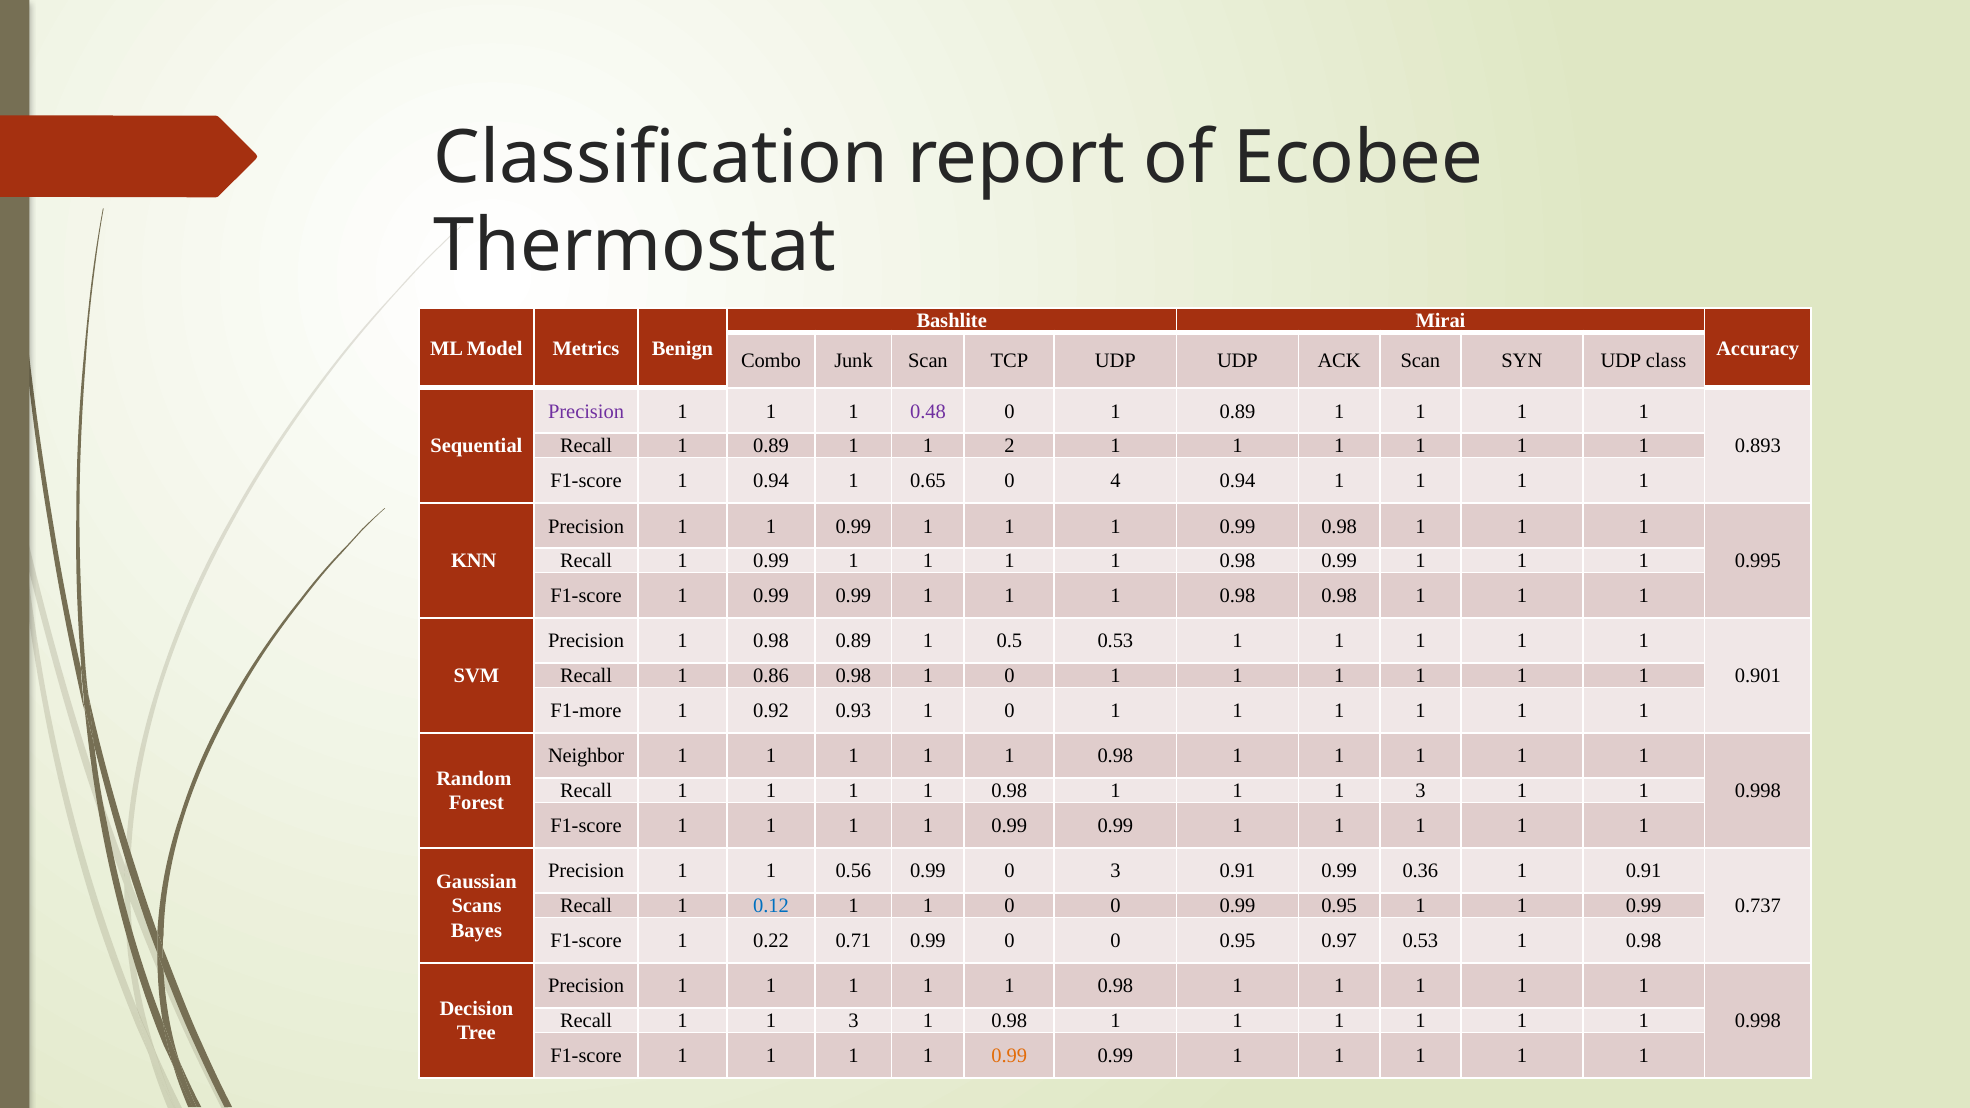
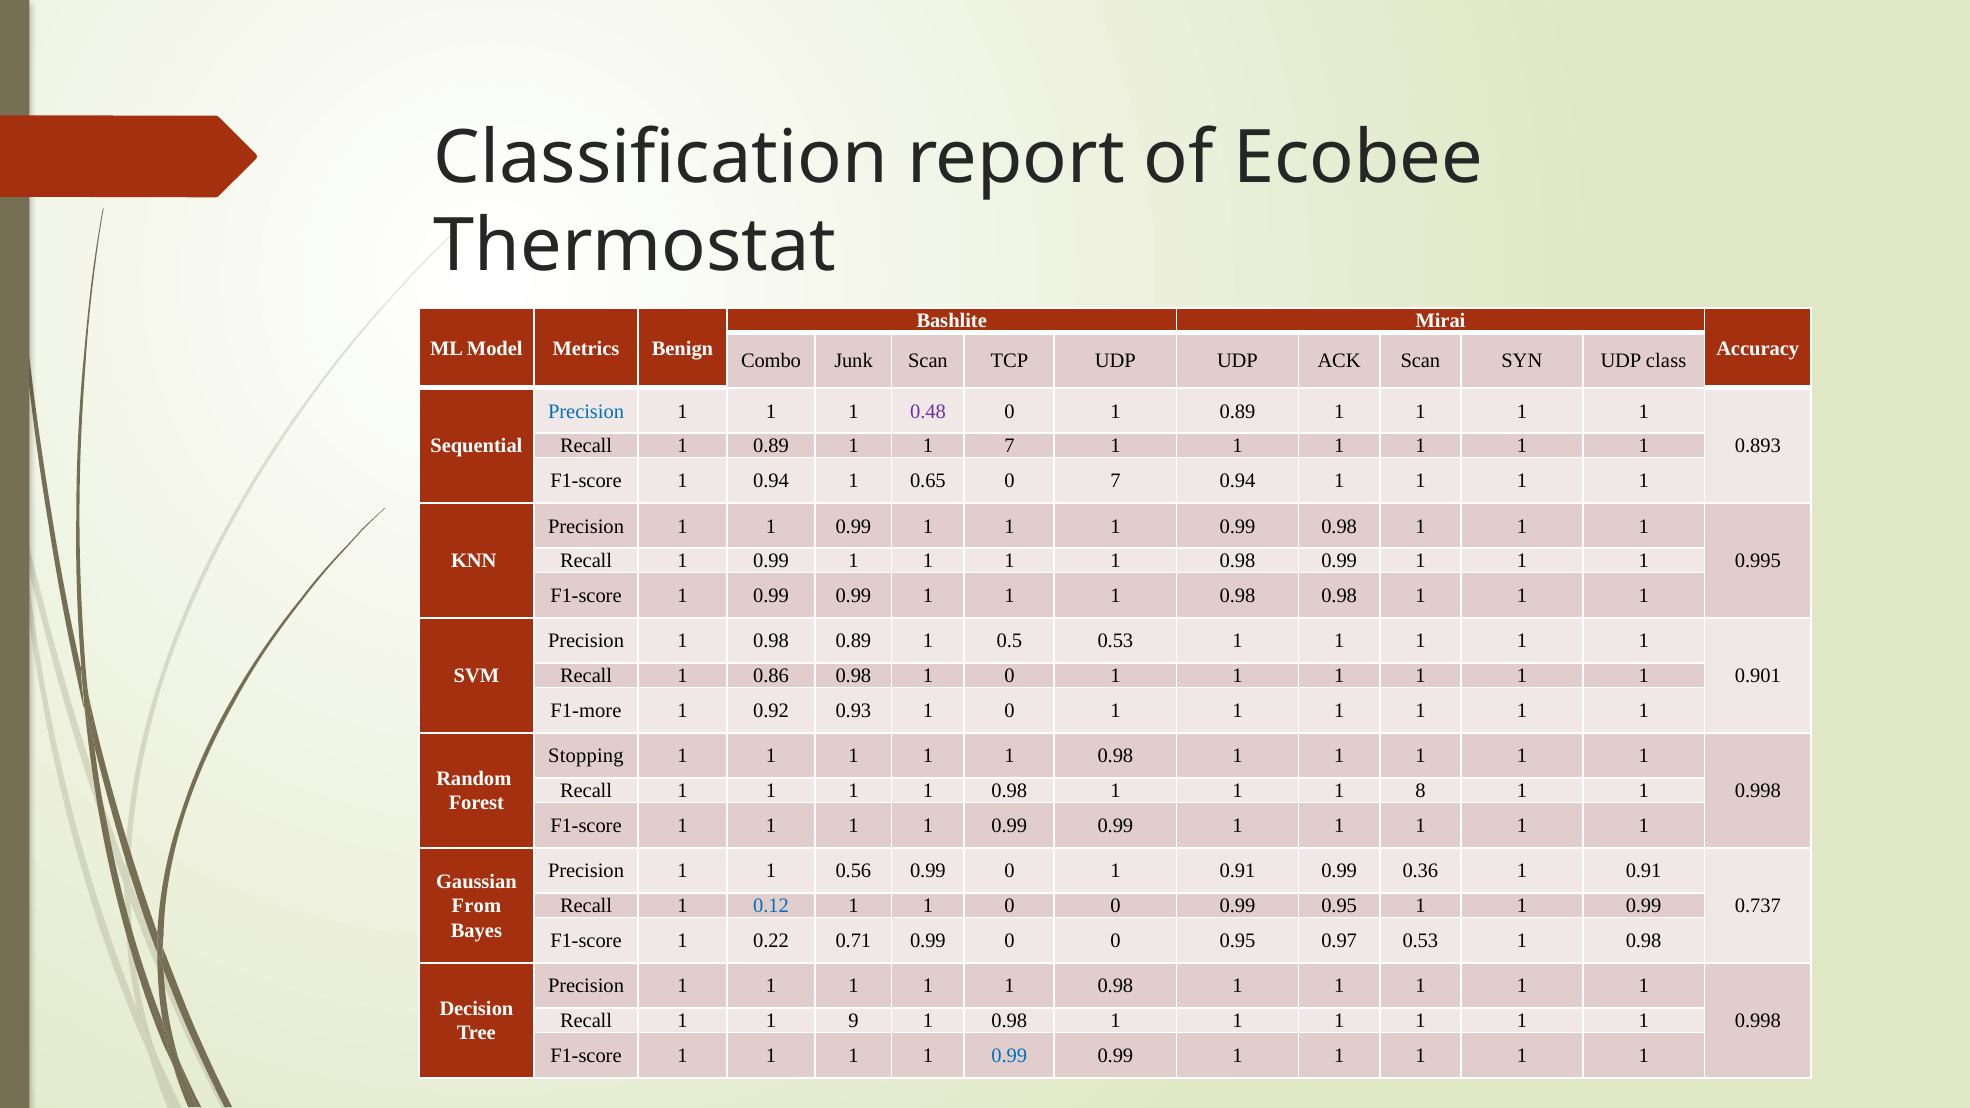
Precision colour: purple -> blue (586, 411)
1 2: 2 -> 7 (1009, 446)
0 4: 4 -> 7 (1116, 481)
Neighbor: Neighbor -> Stopping (586, 756)
1 1 1 3: 3 -> 8 (1420, 791)
0.99 0 3: 3 -> 1 (1116, 871)
Scans: Scans -> From (476, 906)
Recall 1 1 3: 3 -> 9 (854, 1021)
0.99 colour: orange -> blue (1009, 1056)
